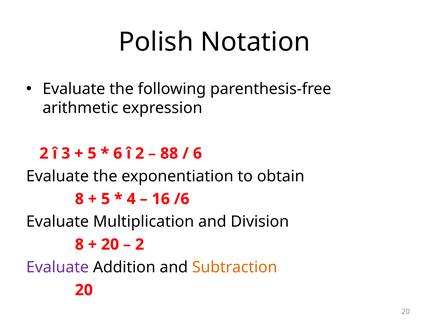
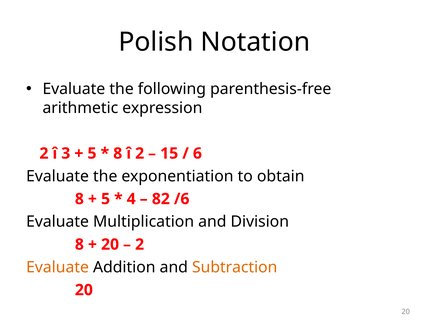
6: 6 -> 8 (118, 153)
88: 88 -> 15 (169, 153)
16: 16 -> 82 (161, 199)
Evaluate colour: purple -> orange (58, 267)
